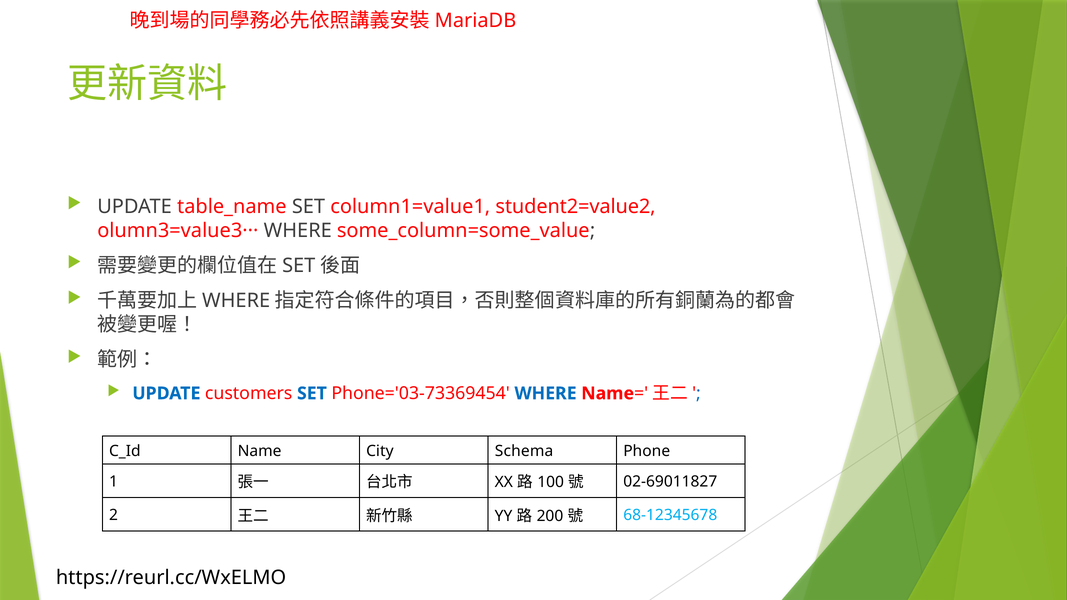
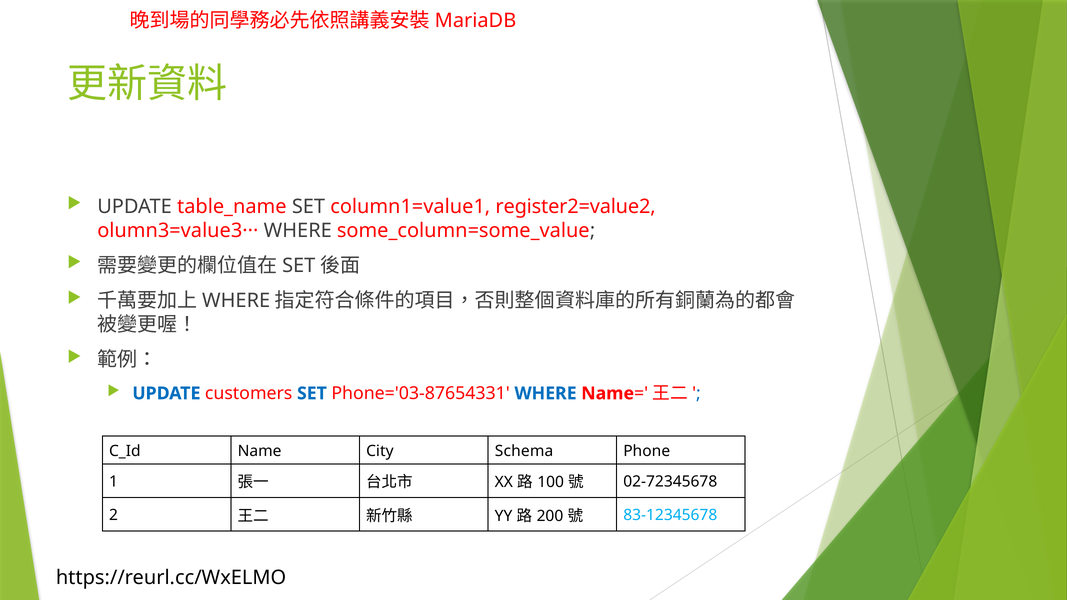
student2=value2: student2=value2 -> register2=value2 (576, 207)
Phone='03-73369454: Phone='03-73369454 -> Phone='03-87654331 (421, 394)
02-69011827: 02-69011827 -> 02-72345678 (670, 482)
68-12345678: 68-12345678 -> 83-12345678 (670, 515)
